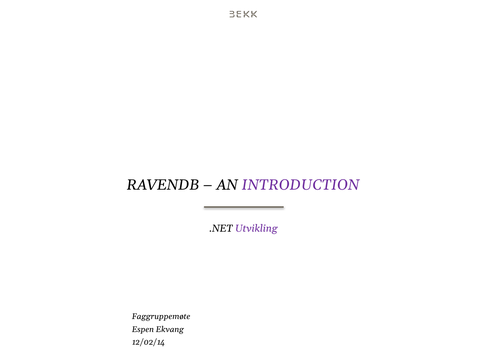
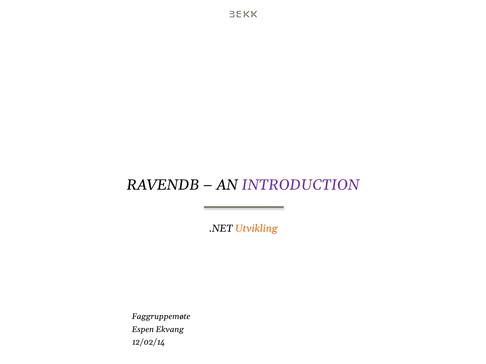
Utvikling colour: purple -> orange (256, 229)
